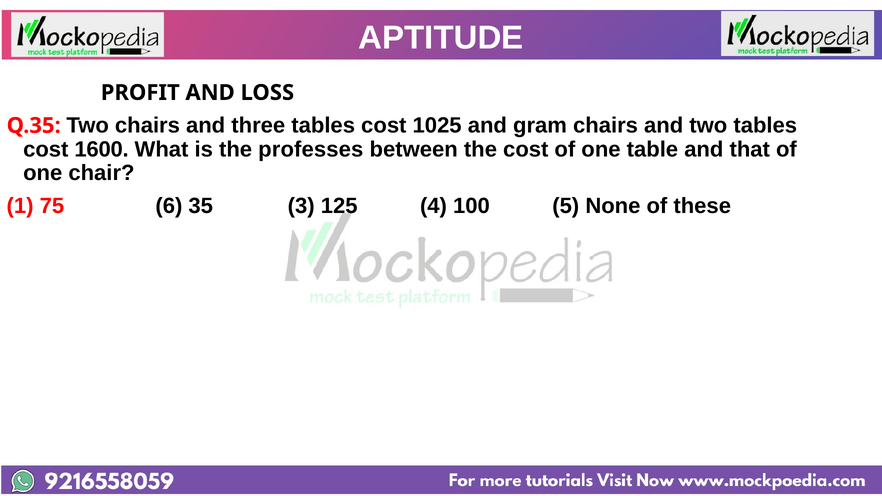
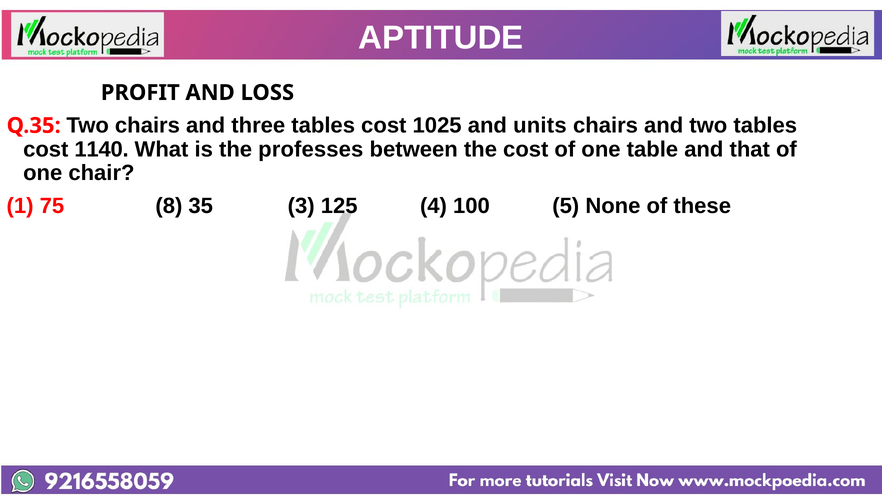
gram: gram -> units (540, 126)
1600: 1600 -> 1140 (102, 149)
6: 6 -> 8 (169, 206)
